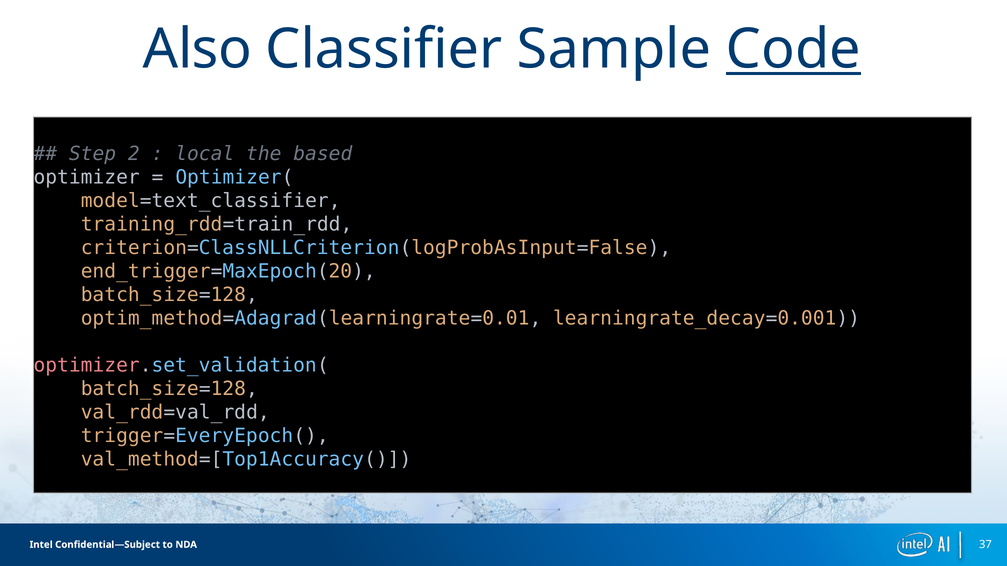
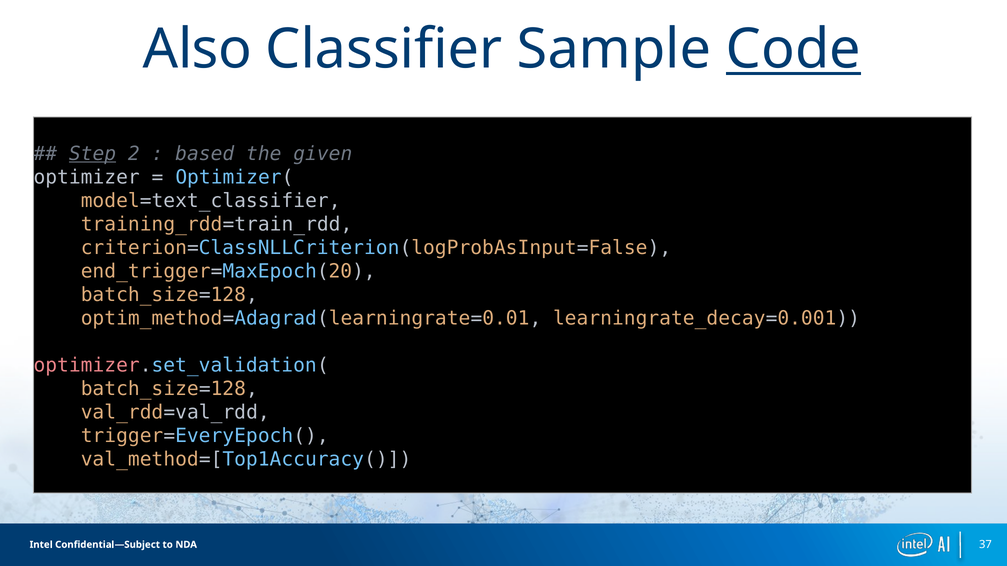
Step underline: none -> present (93, 154)
local: local -> based (205, 154)
based: based -> given (323, 154)
